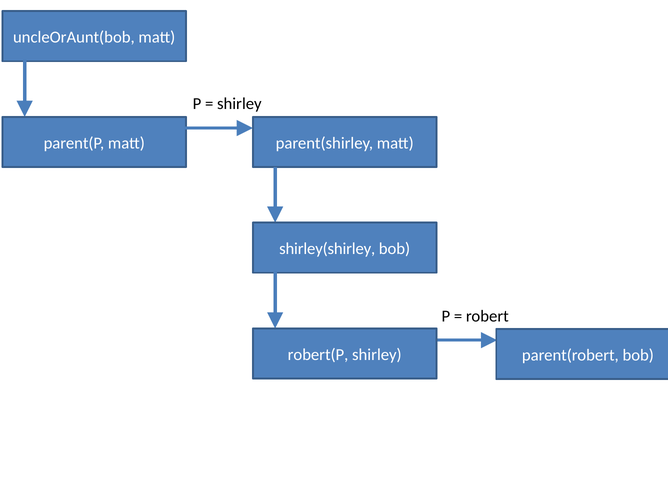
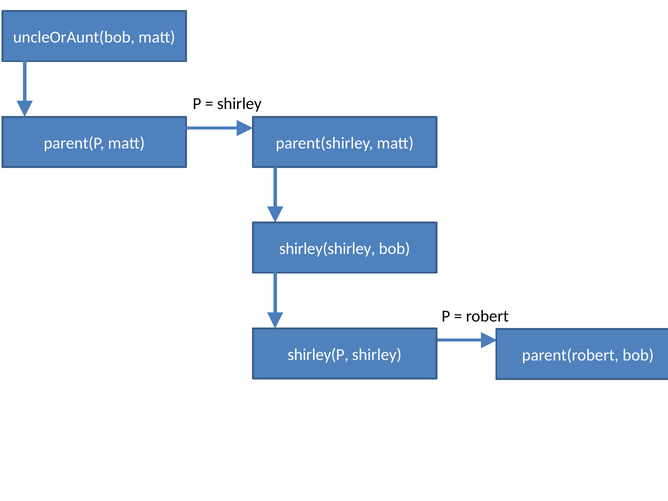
robert(P: robert(P -> shirley(P (318, 355)
